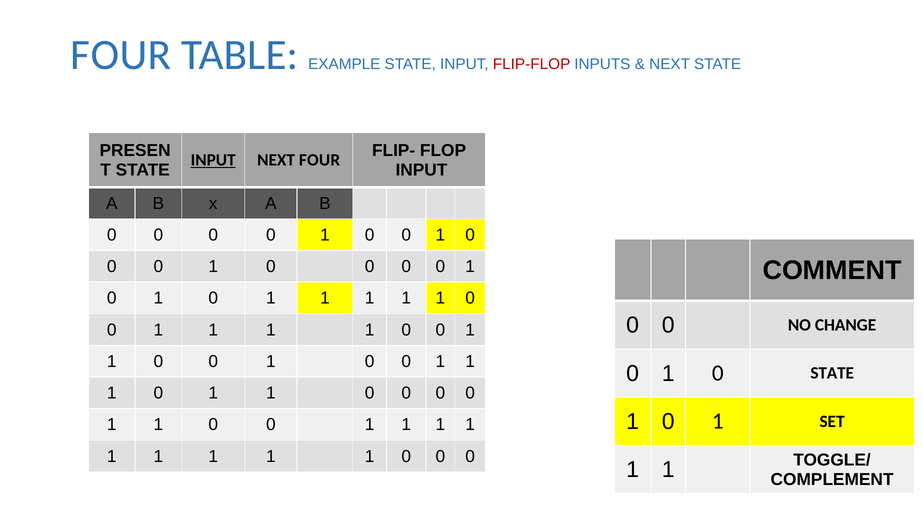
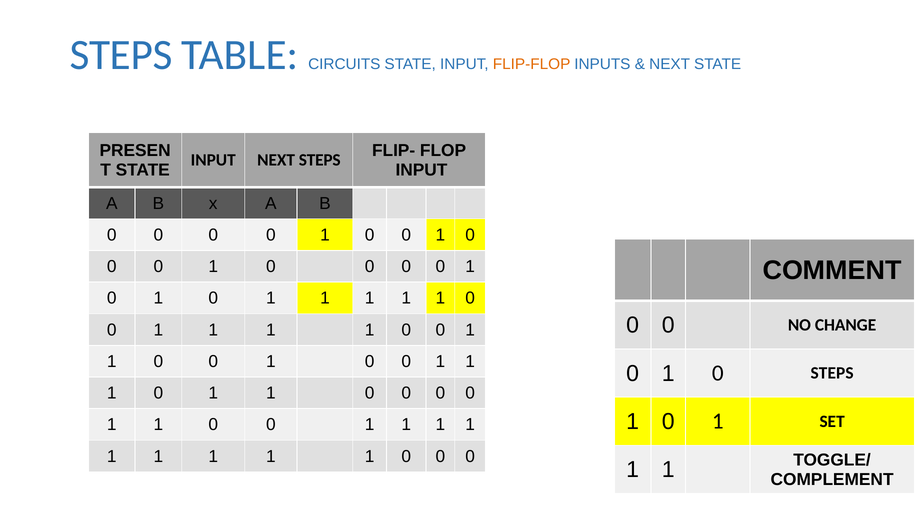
FOUR: FOUR -> STEPS (121, 55)
EXAMPLE: EXAMPLE -> CIRCUITS (344, 64)
FLIP-FLOP colour: red -> orange (532, 64)
INPUT underline: present -> none (213, 160)
NEXT FOUR: FOUR -> STEPS (320, 160)
0 STATE: STATE -> STEPS (832, 373)
